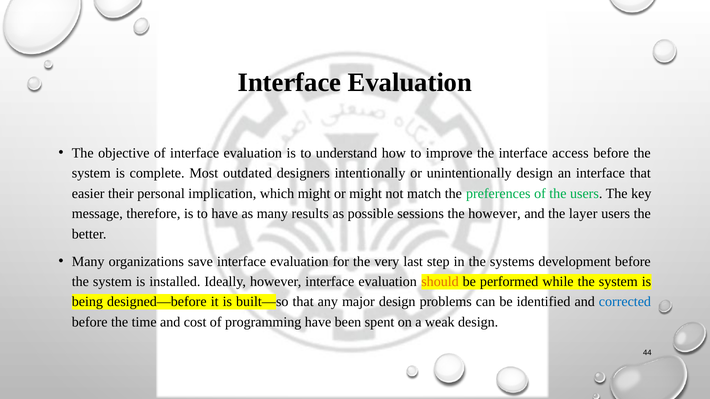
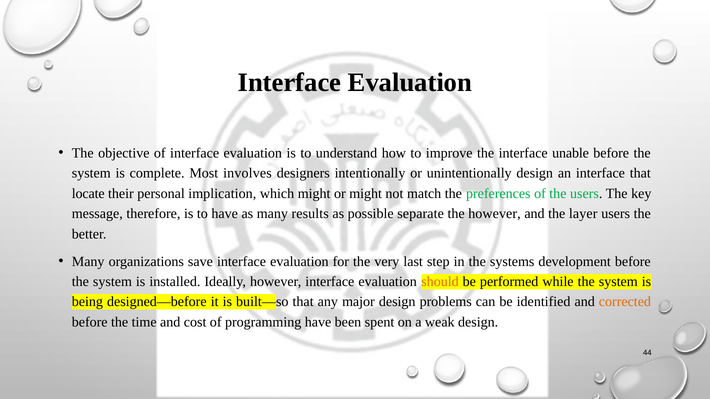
access: access -> unable (571, 153)
outdated: outdated -> involves (247, 173)
easier: easier -> locate (88, 194)
sessions: sessions -> separate (421, 214)
corrected colour: blue -> orange (625, 302)
